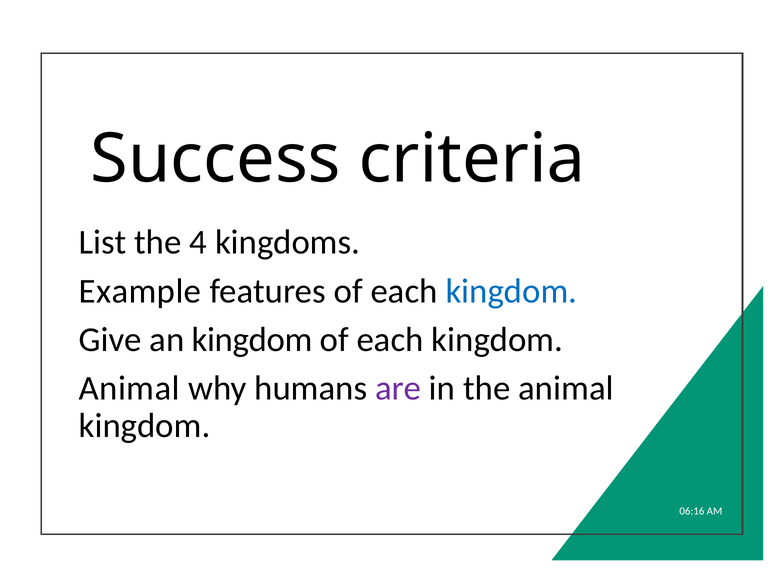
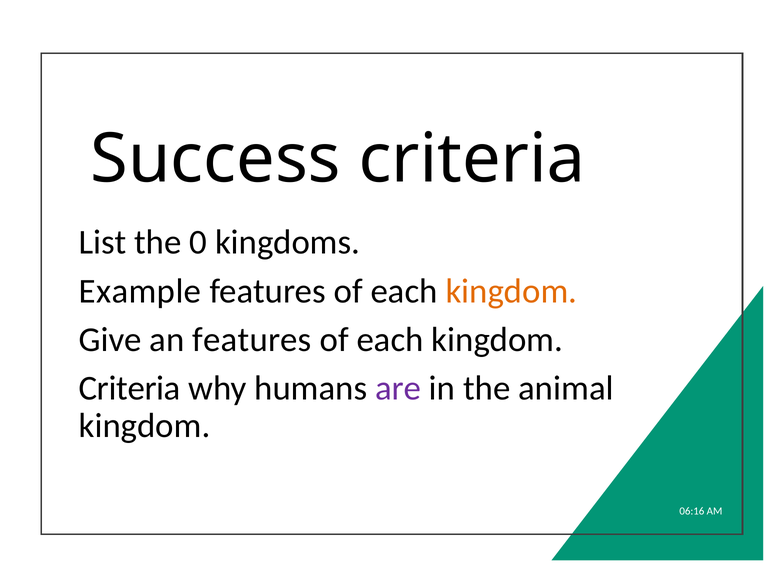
4: 4 -> 0 (198, 242)
kingdom colour: blue -> orange (511, 291)
an kingdom: kingdom -> features (252, 340)
Animal: Animal -> Criteria (130, 388)
